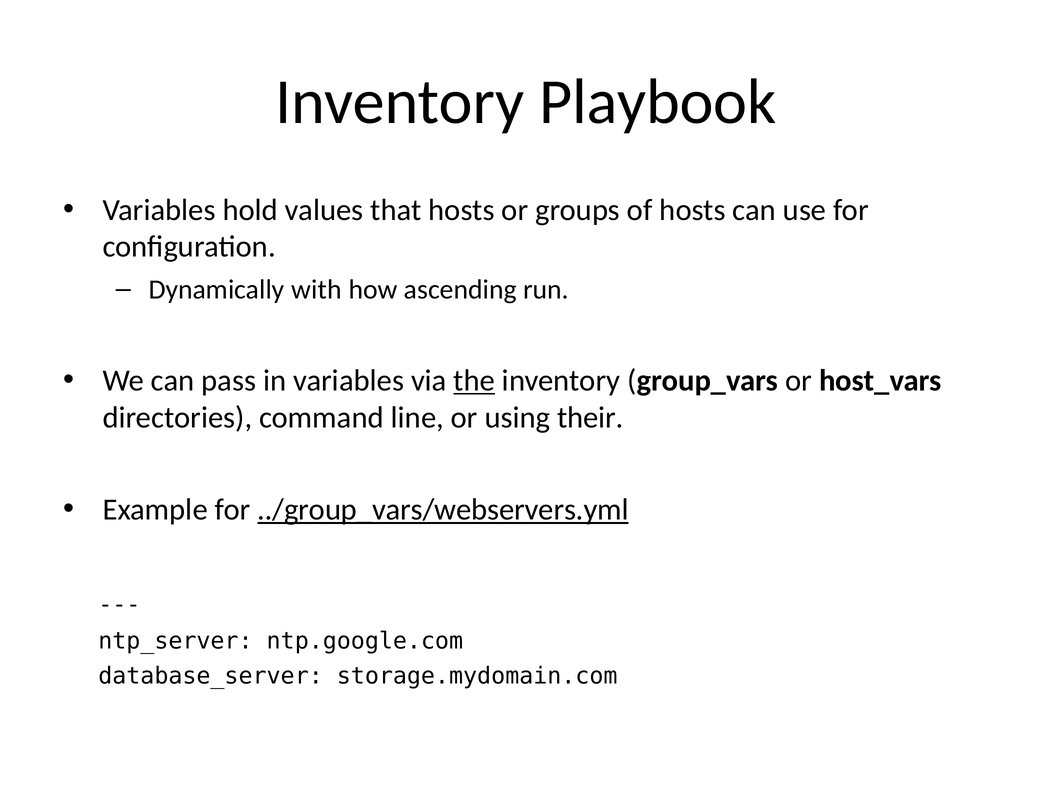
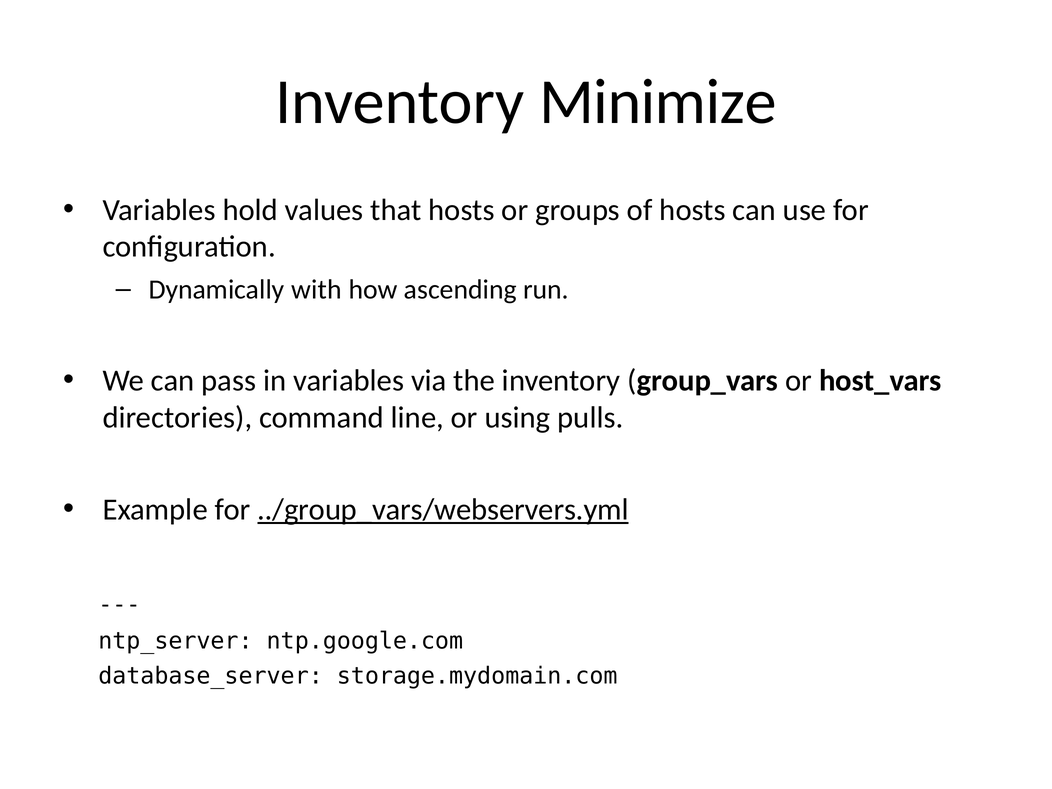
Playbook: Playbook -> Minimize (658, 102)
the underline: present -> none (474, 381)
their: their -> pulls (590, 417)
